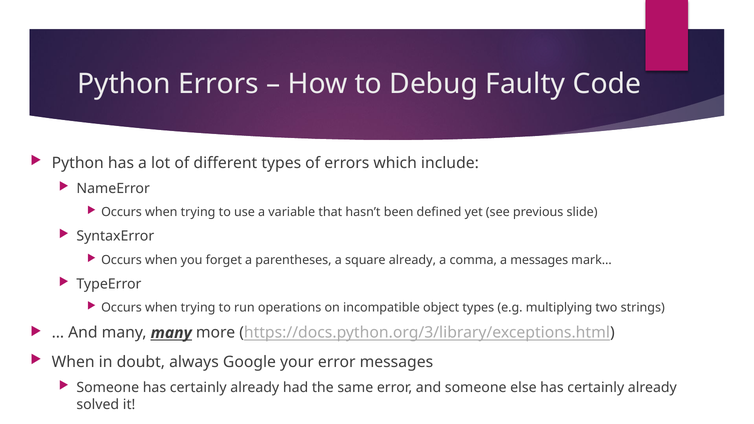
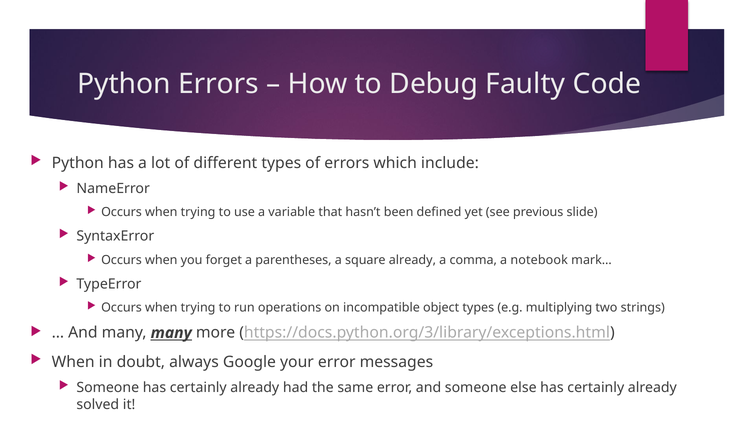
a messages: messages -> notebook (539, 260)
